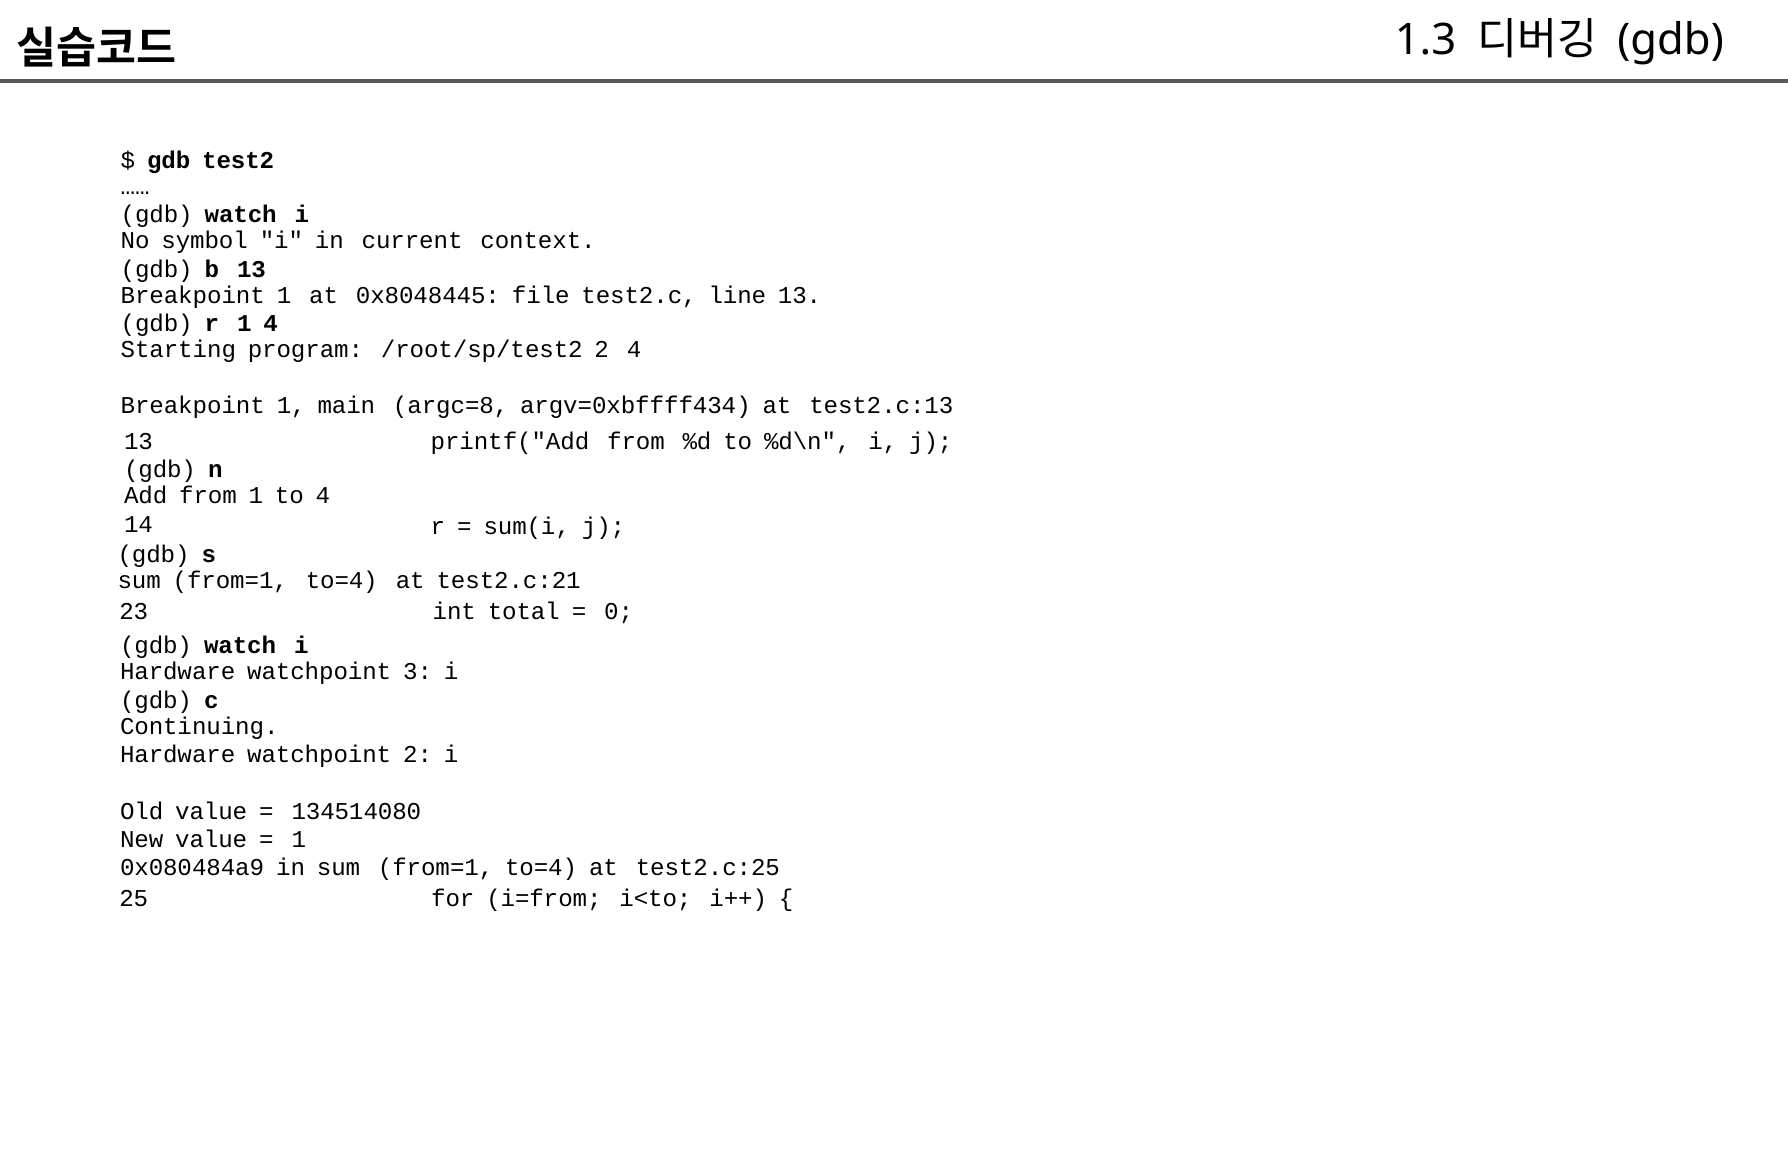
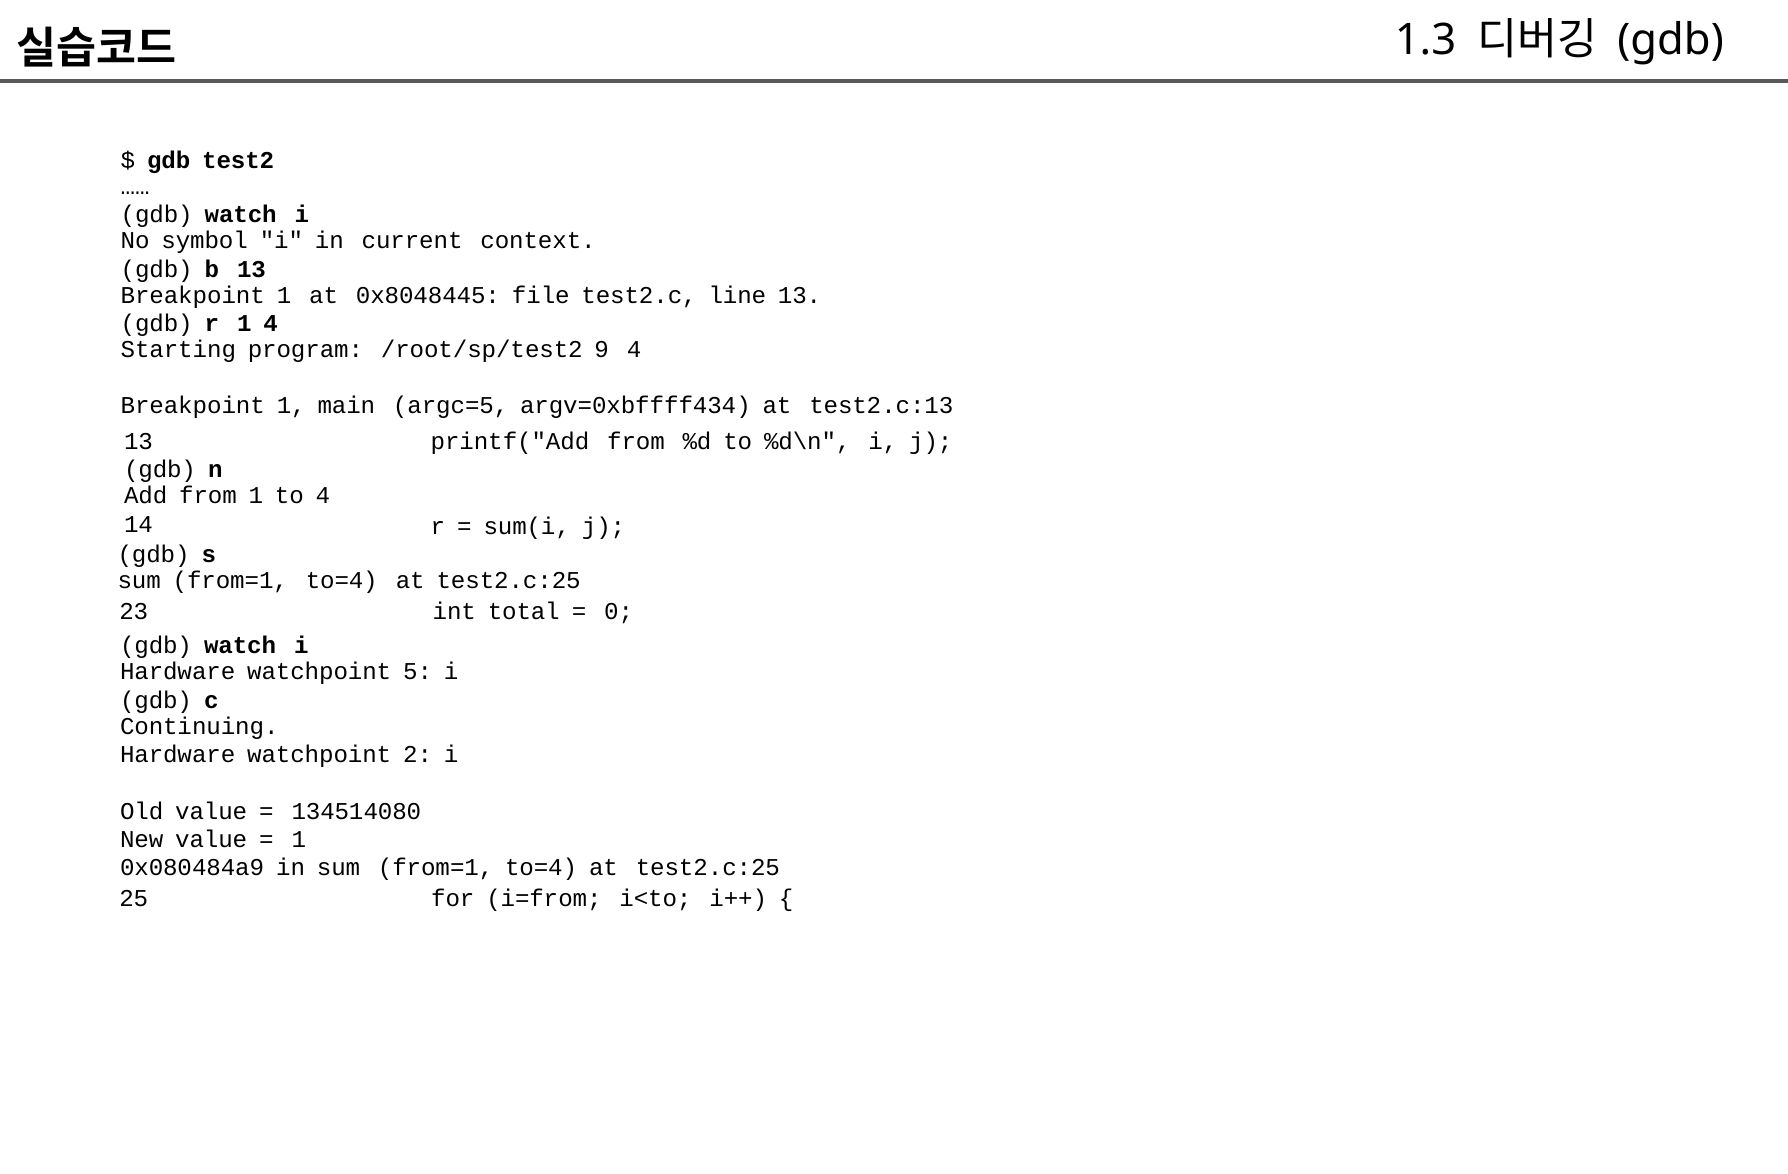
/root/sp/test2 2: 2 -> 9 (602, 350)
argc=8: argc=8 -> argc=5 (451, 406)
test2.c:21: test2.c:21 -> test2.c:25 (509, 581)
3: 3 -> 5 (418, 672)
